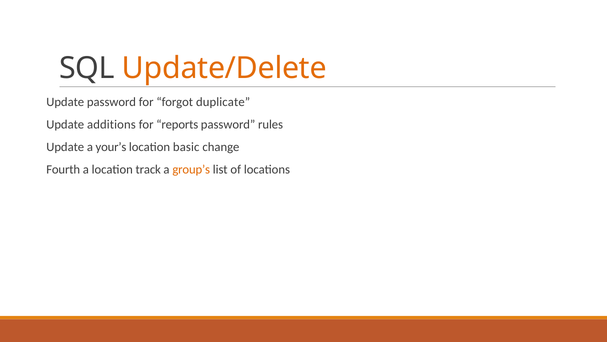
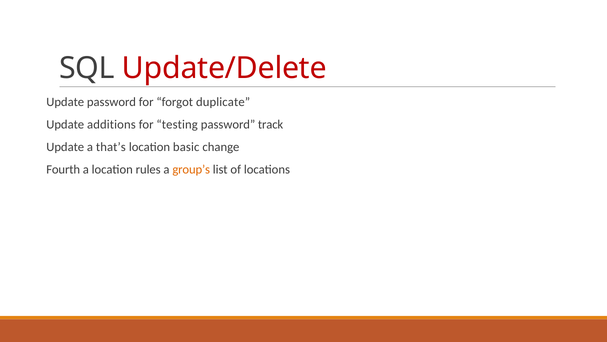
Update/Delete colour: orange -> red (224, 68)
reports: reports -> testing (177, 124)
rules: rules -> track (271, 124)
your’s: your’s -> that’s (111, 147)
track: track -> rules (148, 169)
